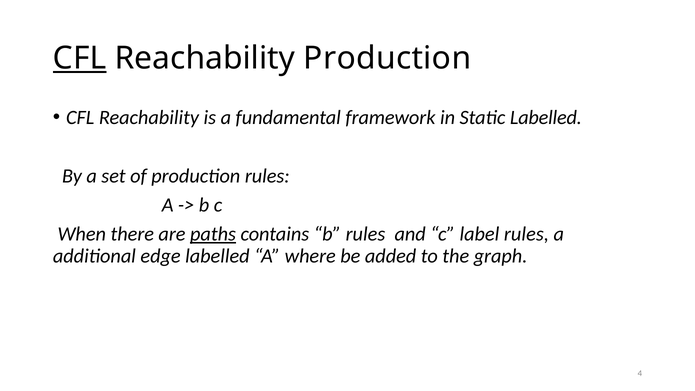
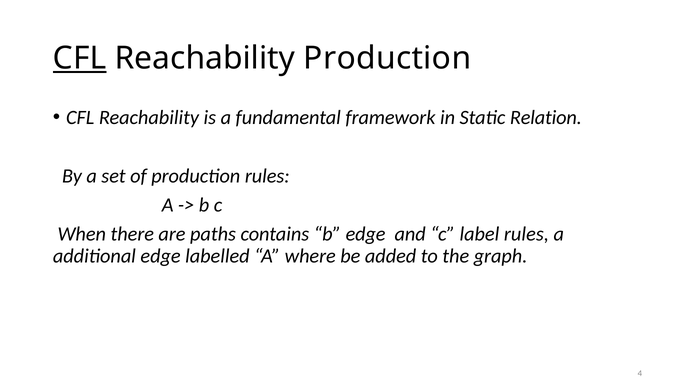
Static Labelled: Labelled -> Relation (546, 118)
paths underline: present -> none (213, 234)
b rules: rules -> edge (366, 234)
